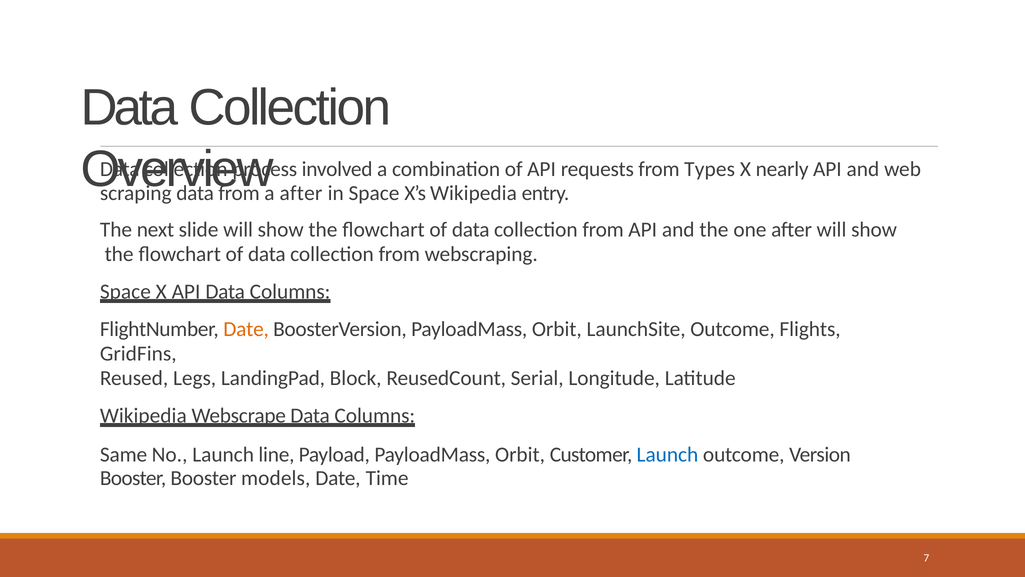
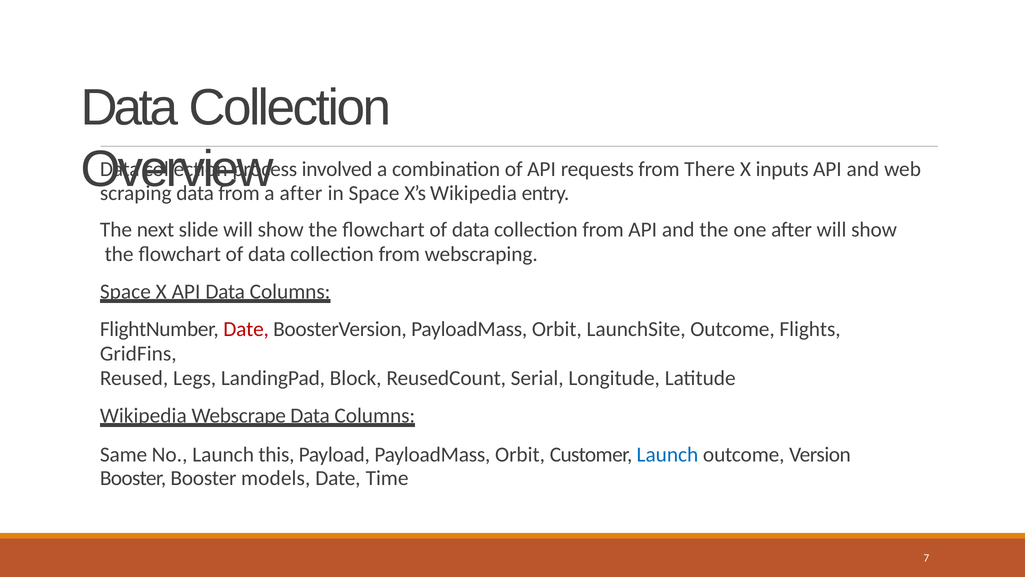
Types: Types -> There (710, 169)
nearly: nearly -> inputs (782, 169)
Date colour: orange -> red (246, 329)
line: line -> this (276, 454)
